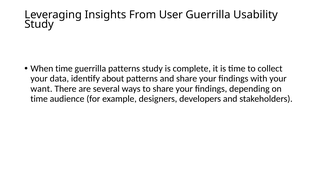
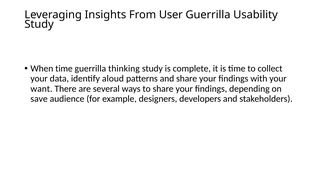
guerrilla patterns: patterns -> thinking (124, 69)
about: about -> aloud (113, 79)
time: time -> save (39, 99)
